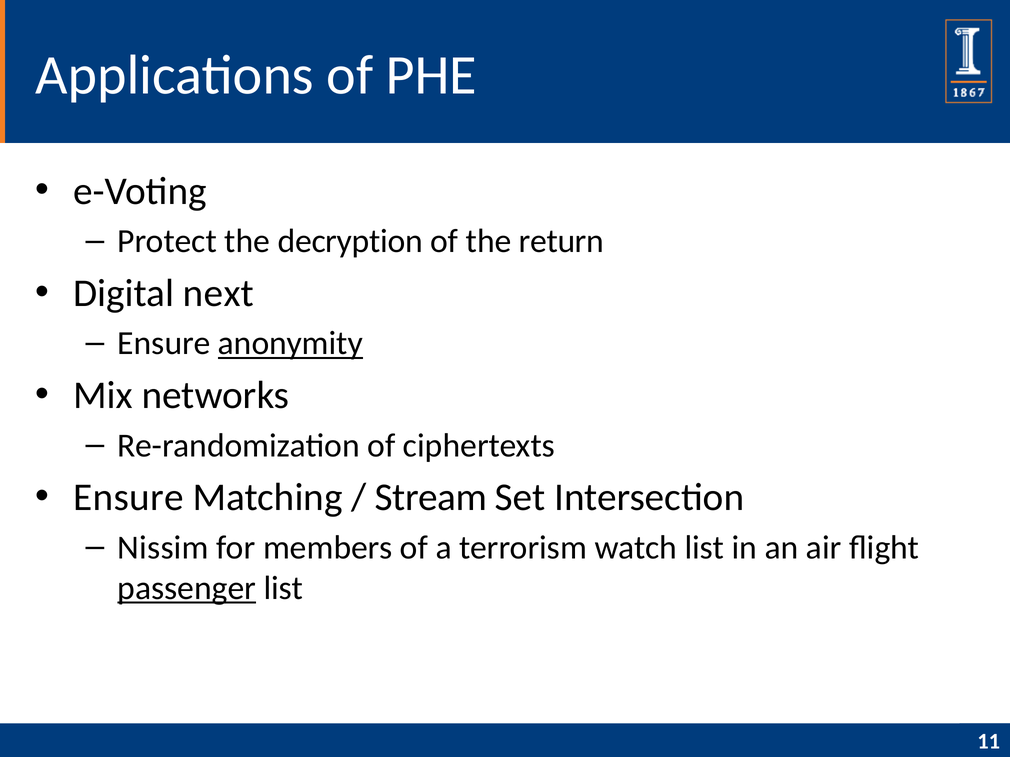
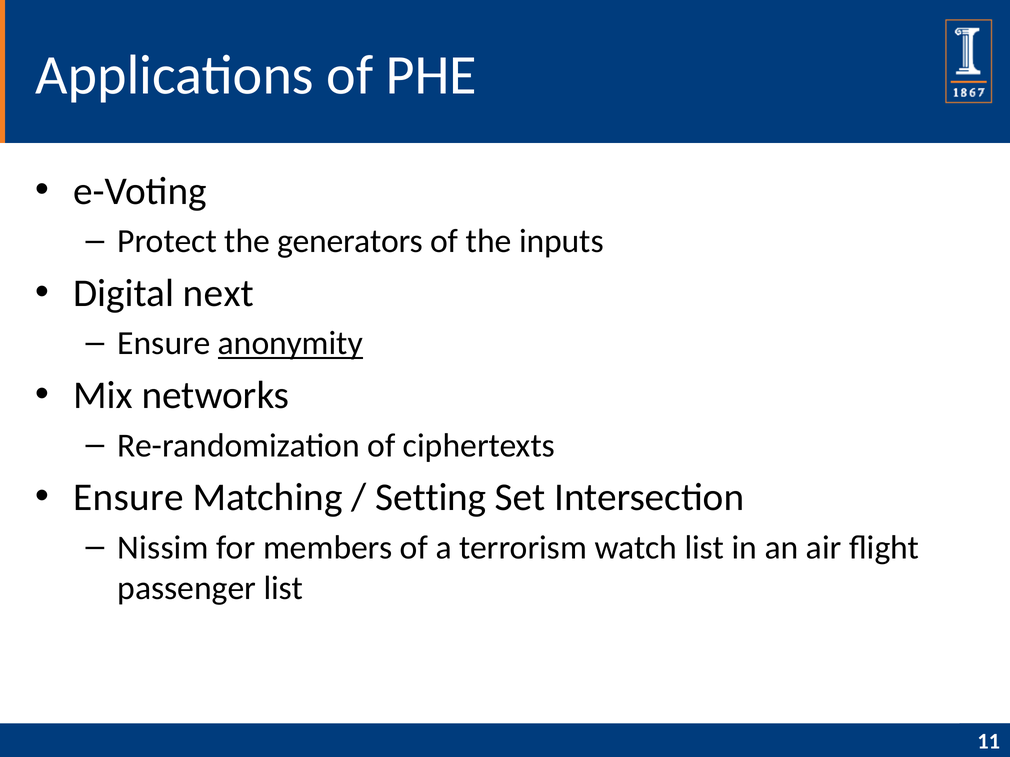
decryption: decryption -> generators (350, 241)
return: return -> inputs (561, 241)
Stream: Stream -> Setting (431, 498)
passenger underline: present -> none (187, 588)
